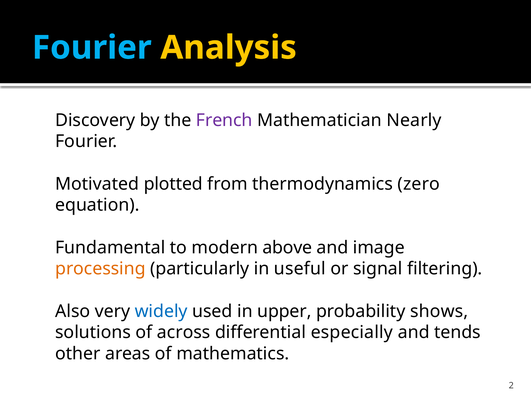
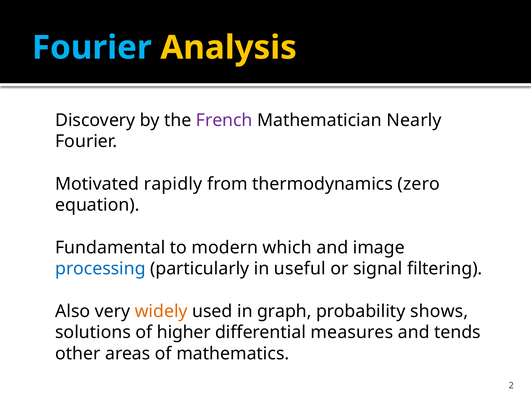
plotted: plotted -> rapidly (173, 184)
above: above -> which (287, 248)
processing colour: orange -> blue (100, 269)
widely colour: blue -> orange (161, 311)
upper: upper -> graph (284, 311)
across: across -> higher (184, 333)
especially: especially -> measures (352, 333)
